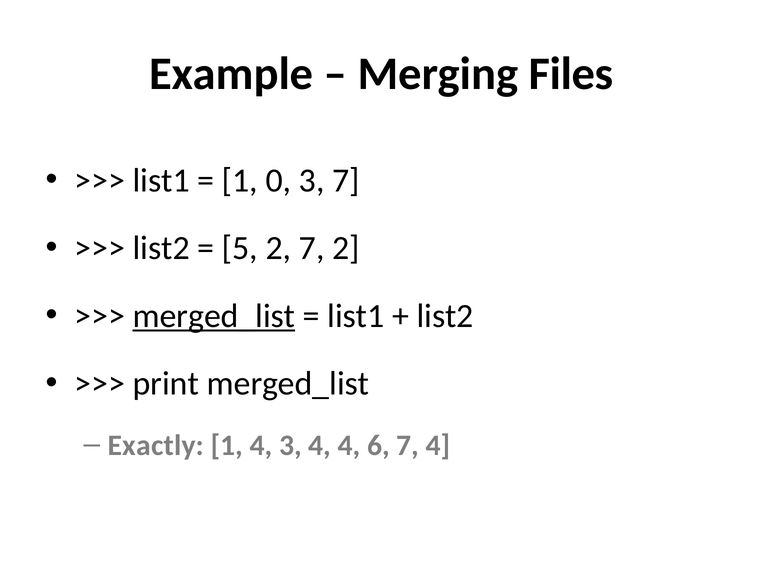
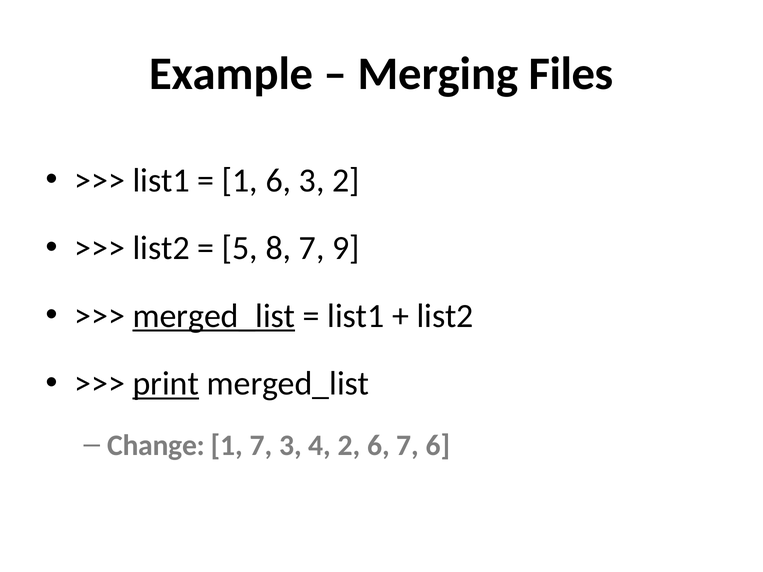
1 0: 0 -> 6 (278, 180)
3 7: 7 -> 2 (346, 180)
5 2: 2 -> 8 (278, 248)
7 2: 2 -> 9 (346, 248)
print underline: none -> present (166, 384)
Exactly: Exactly -> Change (156, 446)
1 4: 4 -> 7 (261, 446)
4 4: 4 -> 2 (349, 446)
7 4: 4 -> 6 (438, 446)
